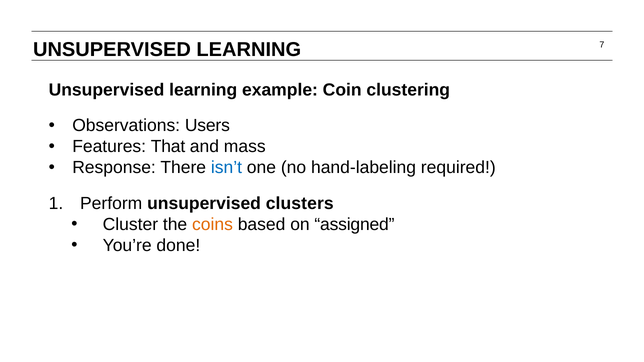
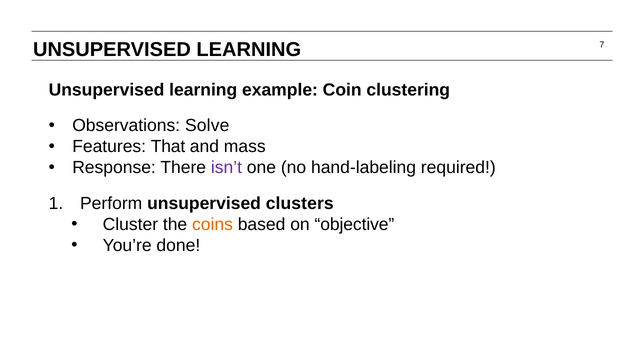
Users: Users -> Solve (207, 126)
isn’t colour: blue -> purple (226, 168)
assigned: assigned -> objective (354, 224)
